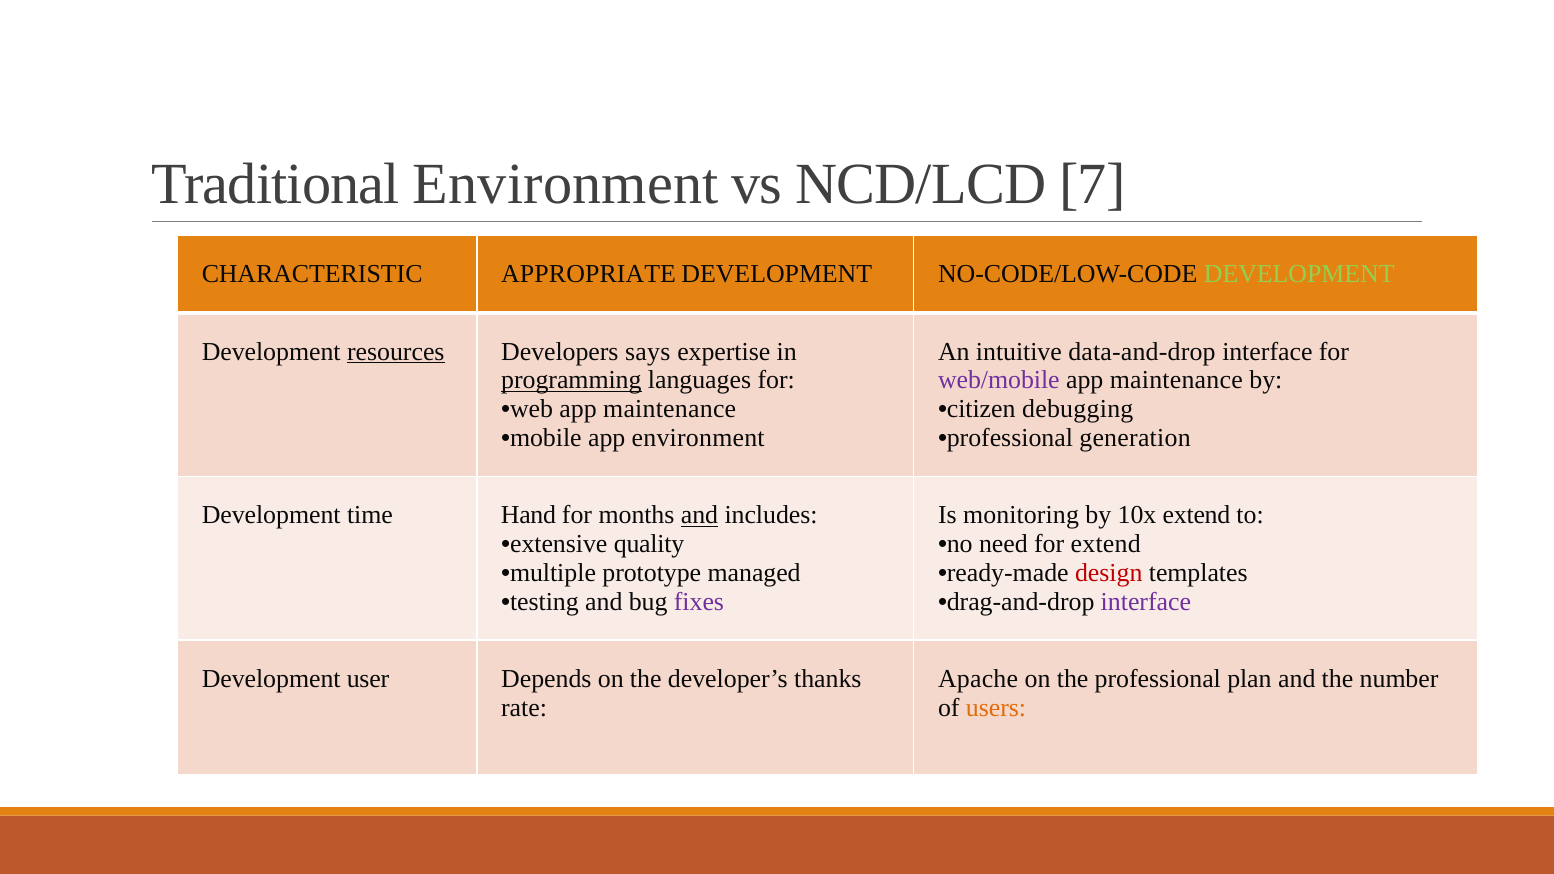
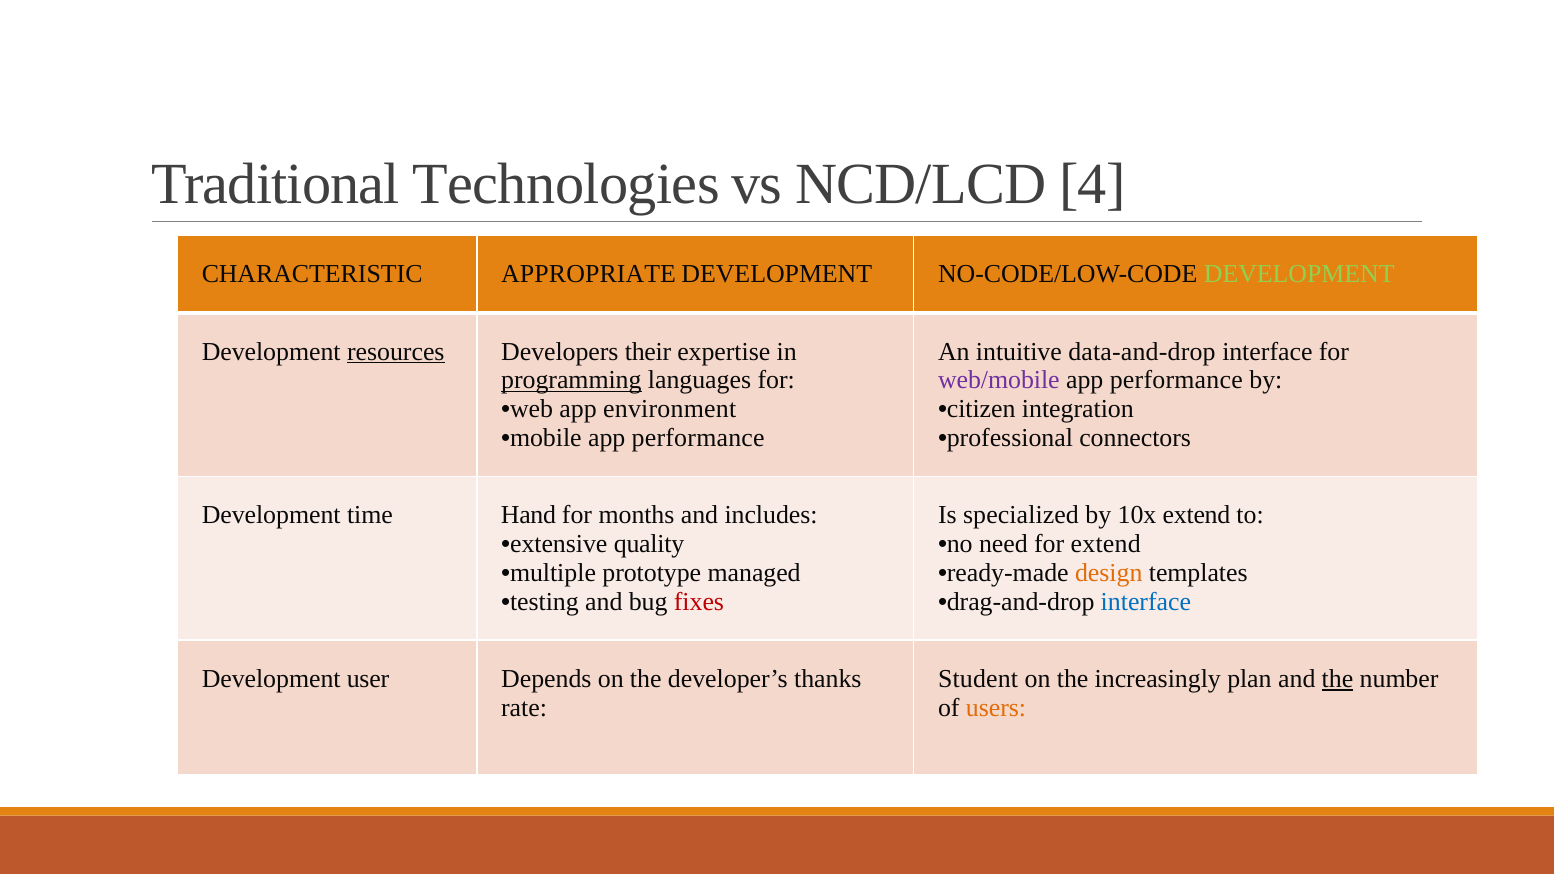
Traditional Environment: Environment -> Technologies (566, 184)
7: 7 -> 4 (1092, 184)
says: says -> their (648, 352)
maintenance: maintenance -> performance (1176, 380)
web app maintenance: maintenance -> environment (670, 409)
debugging: debugging -> integration (1078, 409)
mobile app environment: environment -> performance (698, 438)
generation: generation -> connectors (1135, 438)
and underline: present -> none (700, 515)
monitoring: monitoring -> specialized (1021, 515)
design colour: red -> orange (1109, 573)
fixes colour: purple -> red (699, 602)
interface colour: purple -> blue (1146, 602)
Apache: Apache -> Student (978, 679)
the professional: professional -> increasingly (1158, 679)
the underline: none -> present (1338, 679)
